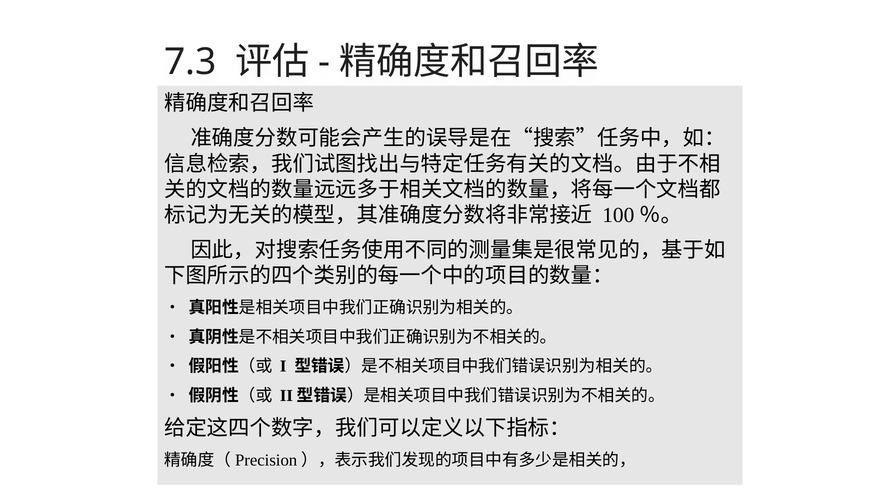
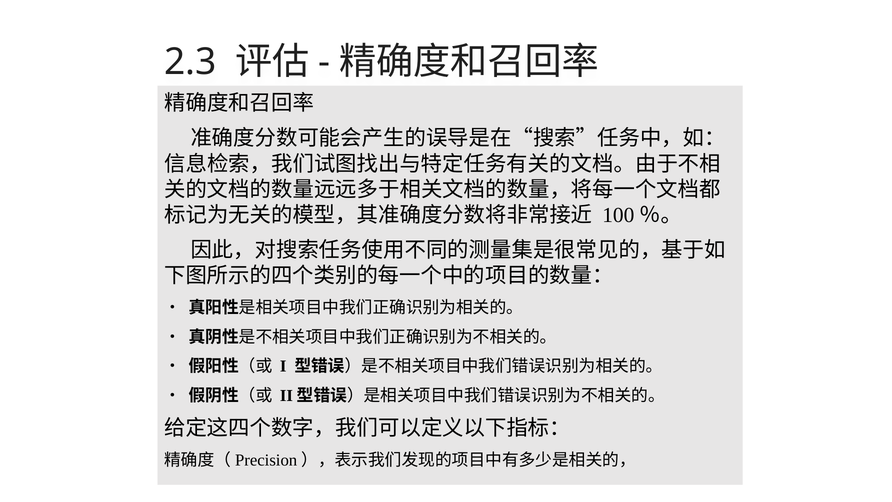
7.3: 7.3 -> 2.3 (190, 62)
